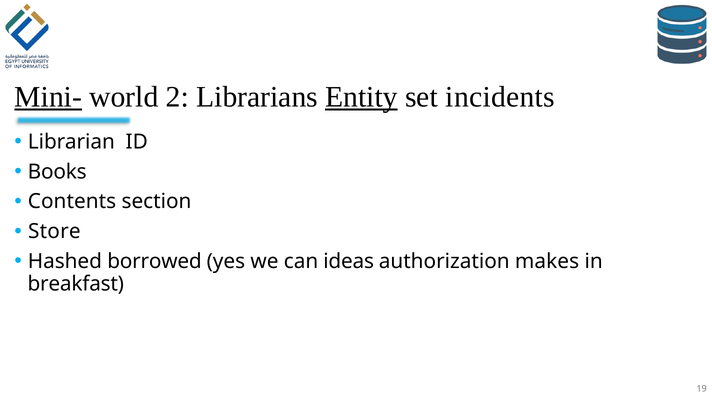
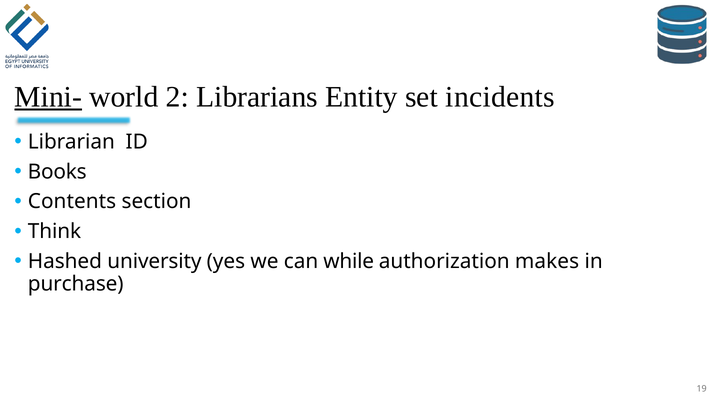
Entity underline: present -> none (361, 97)
Store: Store -> Think (54, 231)
borrowed: borrowed -> university (154, 261)
ideas: ideas -> while (349, 261)
breakfast: breakfast -> purchase (76, 284)
